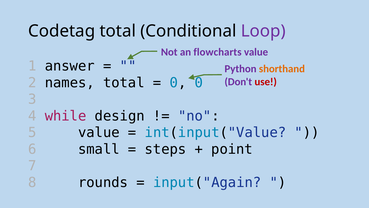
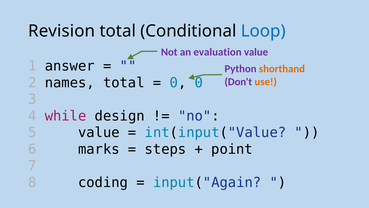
Codetag: Codetag -> Revision (62, 31)
Loop colour: purple -> blue (263, 31)
flowcharts: flowcharts -> evaluation (217, 52)
use colour: red -> orange (266, 82)
small: small -> marks (99, 149)
rounds: rounds -> coding (103, 182)
